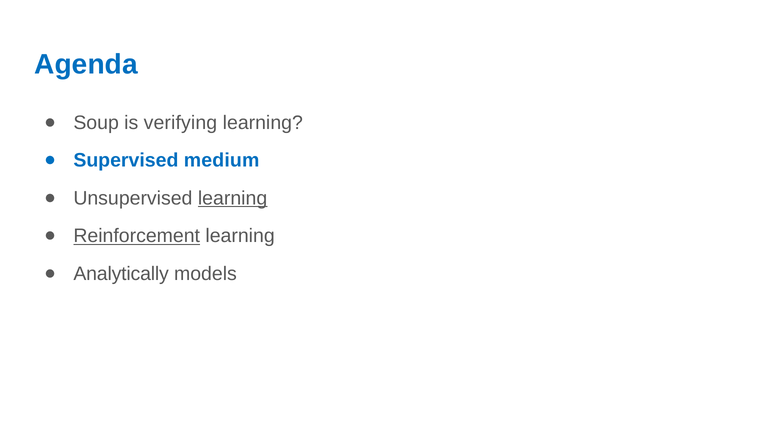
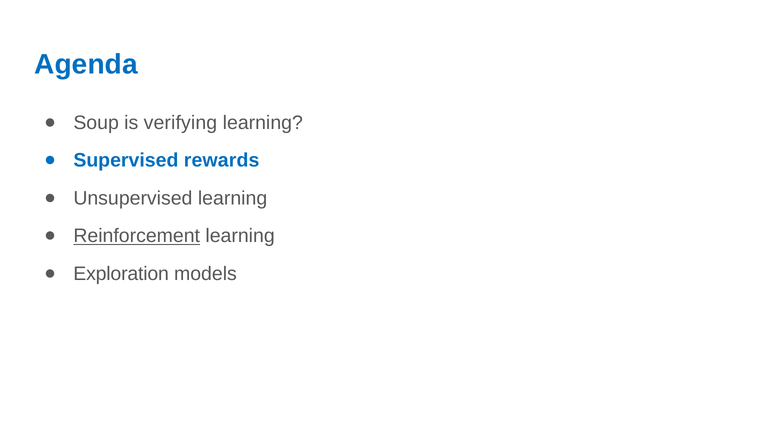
medium: medium -> rewards (222, 160)
learning underline: present -> none (233, 198)
Analytically: Analytically -> Exploration (121, 274)
